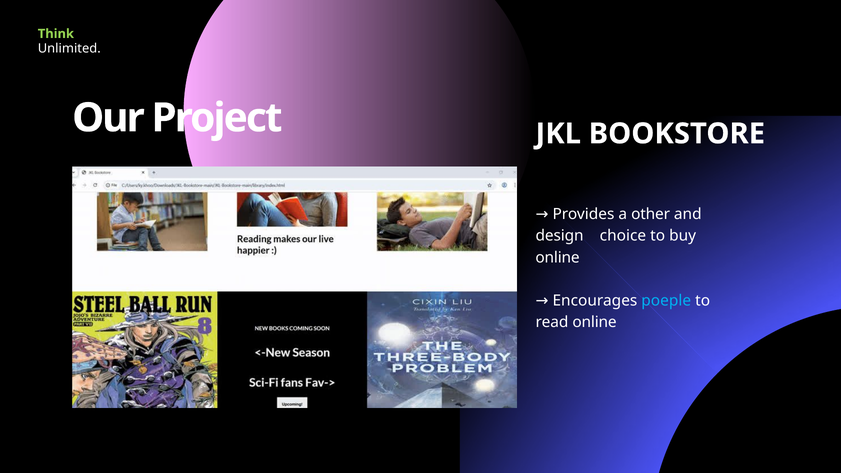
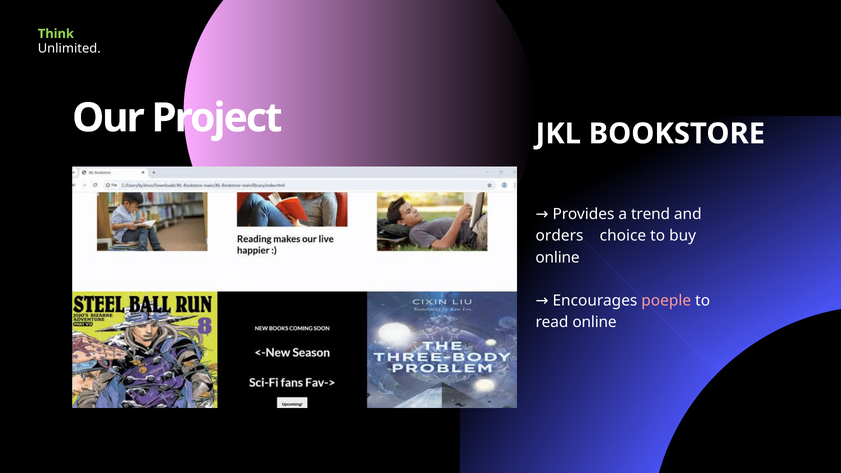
other: other -> trend (651, 214)
design: design -> orders (560, 236)
poeple colour: light blue -> pink (666, 301)
